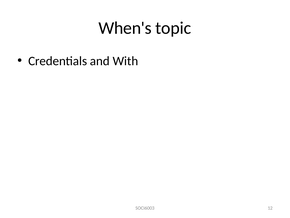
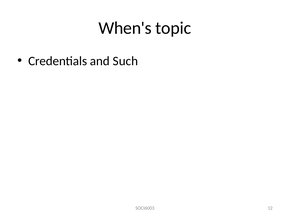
With: With -> Such (125, 61)
